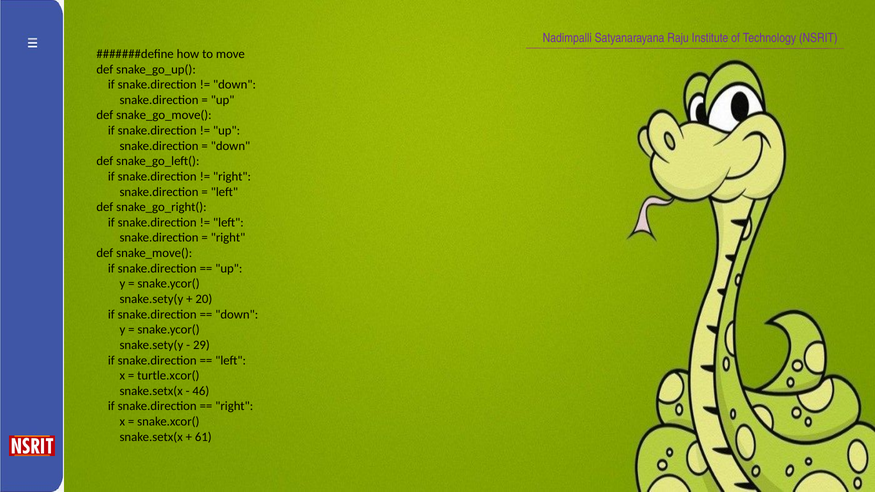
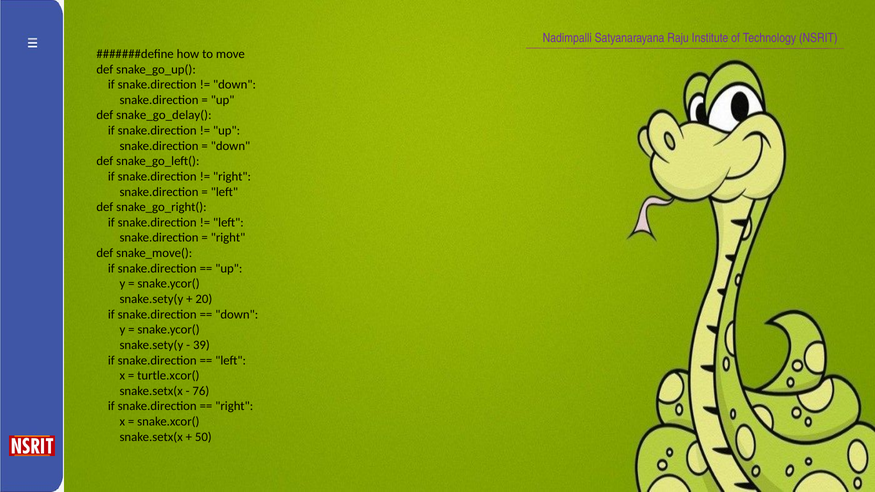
snake_go_move(: snake_go_move( -> snake_go_delay( (164, 115)
29: 29 -> 39 (201, 345)
46: 46 -> 76 (201, 391)
61: 61 -> 50 (203, 437)
